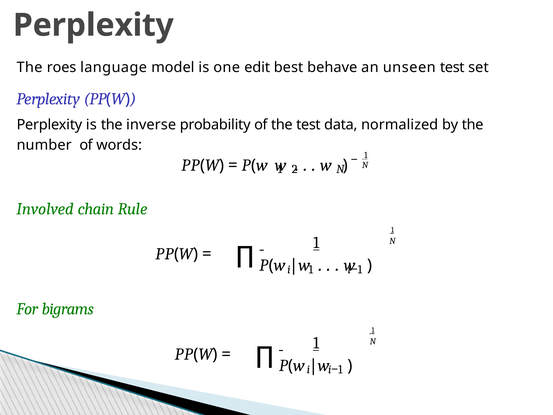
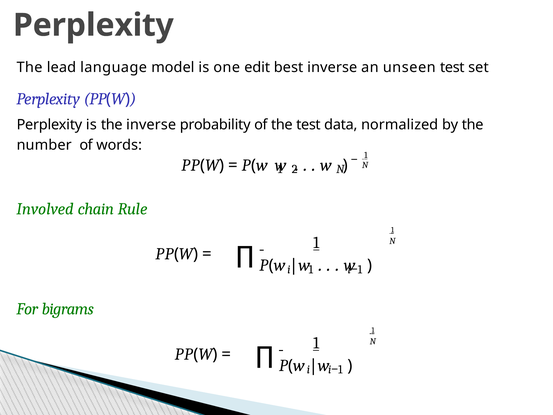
roes: roes -> lead (61, 67)
best behave: behave -> inverse (332, 67)
